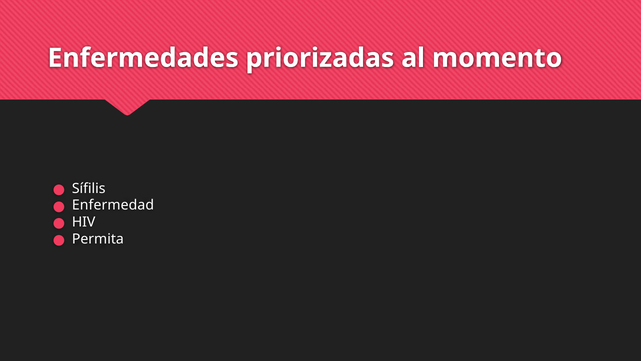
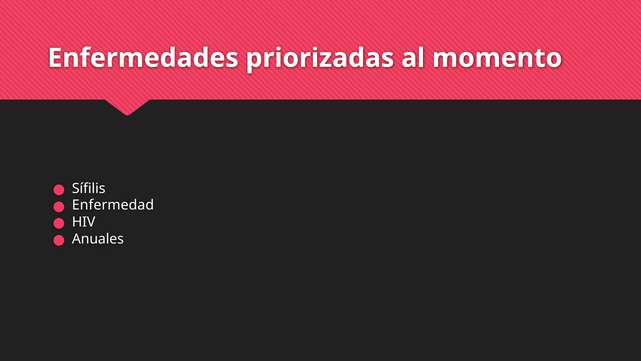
Permita: Permita -> Anuales (98, 239)
